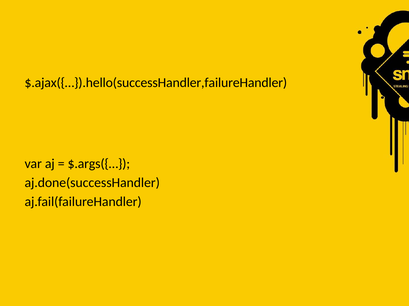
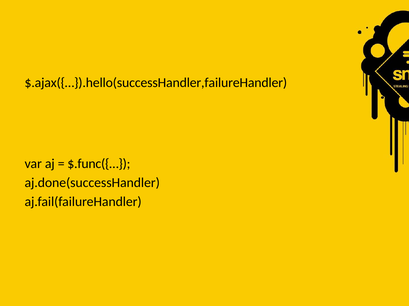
$.args({…: $.args({… -> $.func({… (99, 164)
